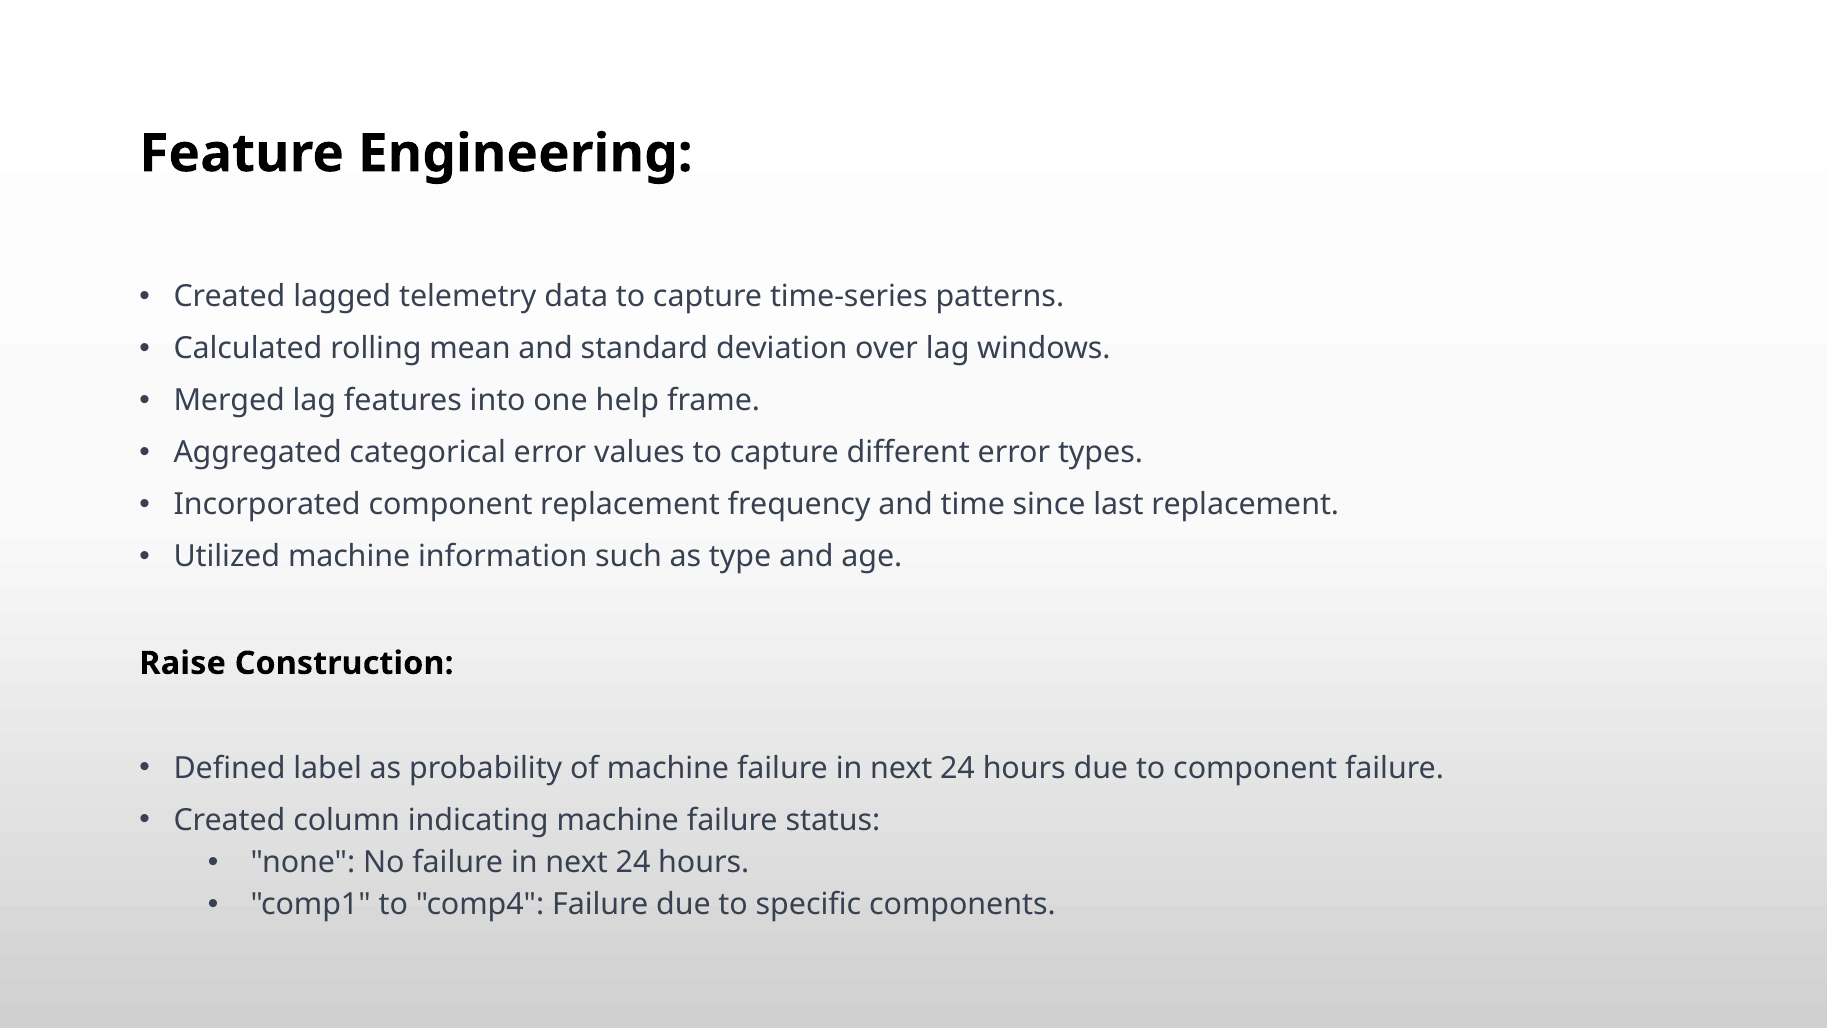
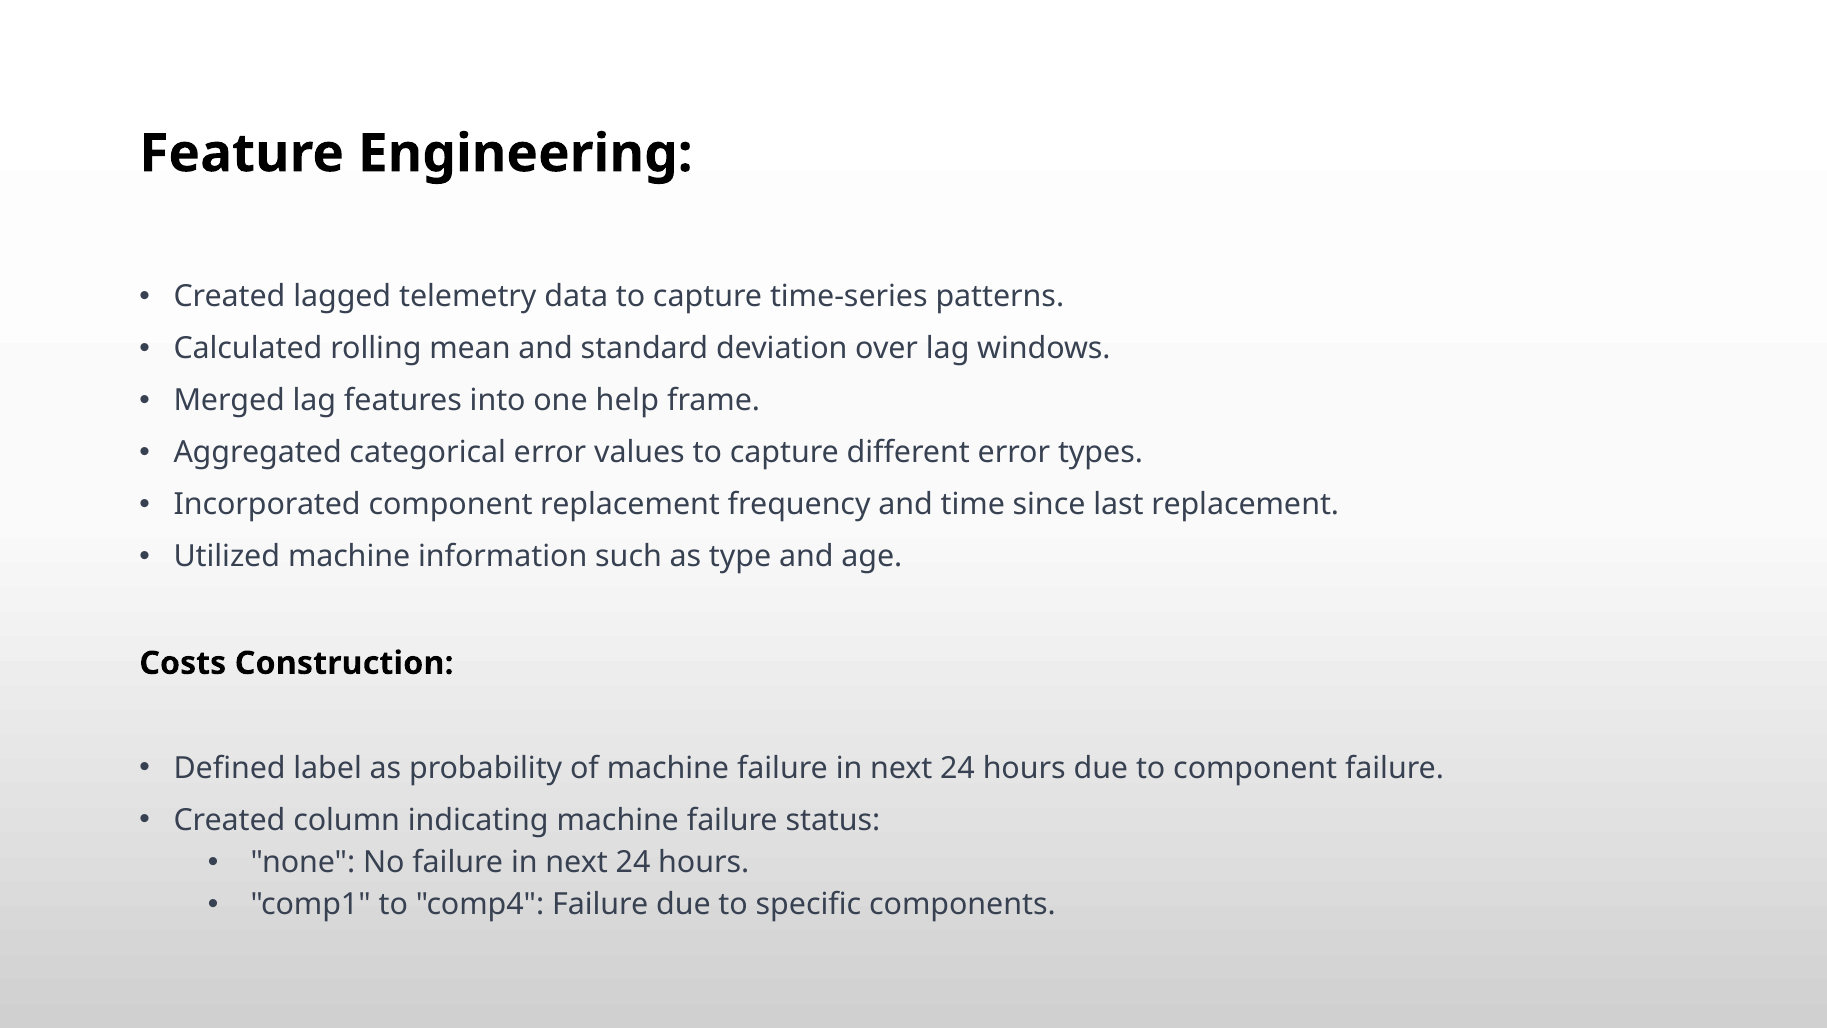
Raise: Raise -> Costs (183, 663)
